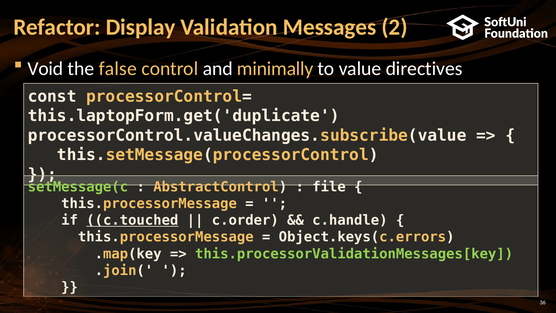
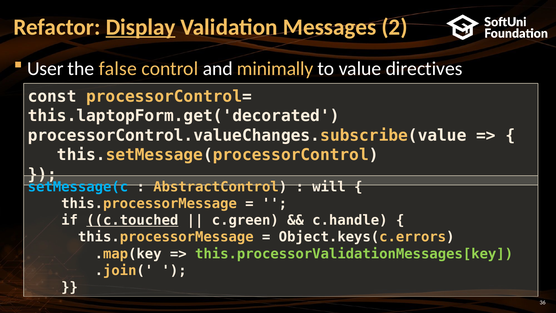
Display underline: none -> present (141, 27)
Void: Void -> User (45, 69)
this.laptopForm.get('duplicate: this.laptopForm.get('duplicate -> this.laptopForm.get('decorated (184, 116)
setMessage(c colour: light green -> light blue (78, 187)
file: file -> will (329, 187)
c.order: c.order -> c.green (245, 220)
